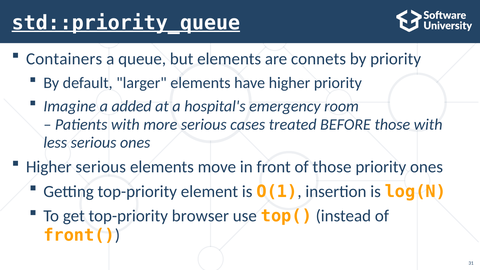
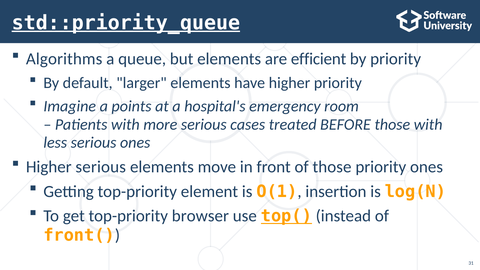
Containers: Containers -> Algorithms (64, 59)
connets: connets -> efficient (319, 59)
added: added -> points (132, 106)
top( underline: none -> present (286, 216)
